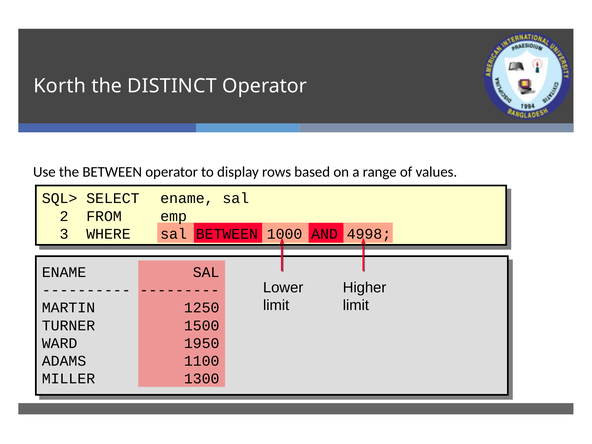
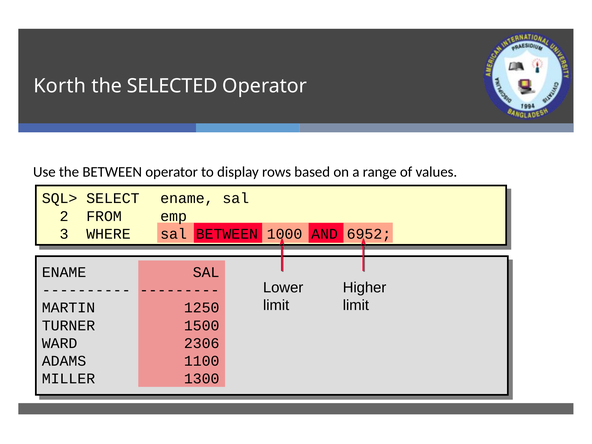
DISTINCT: DISTINCT -> SELECTED (172, 86)
4998: 4998 -> 6952 (369, 234)
1950: 1950 -> 2306 (202, 343)
